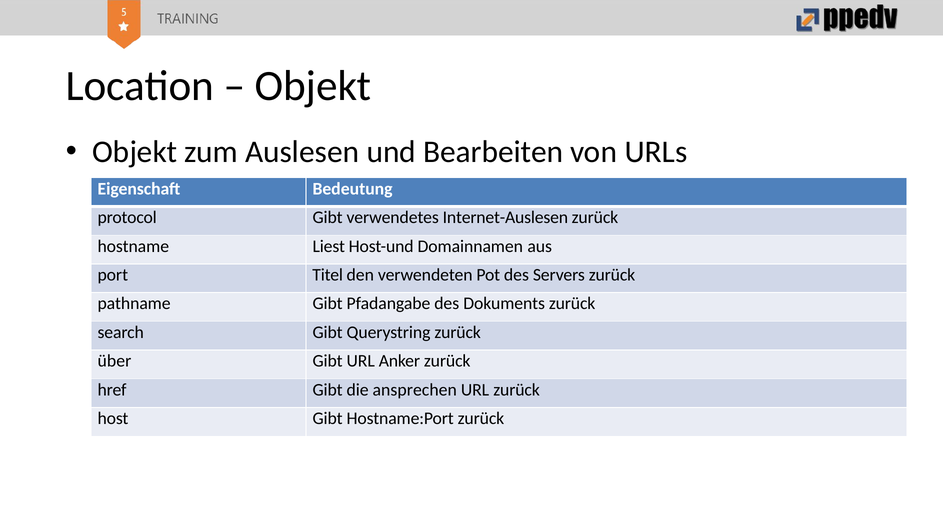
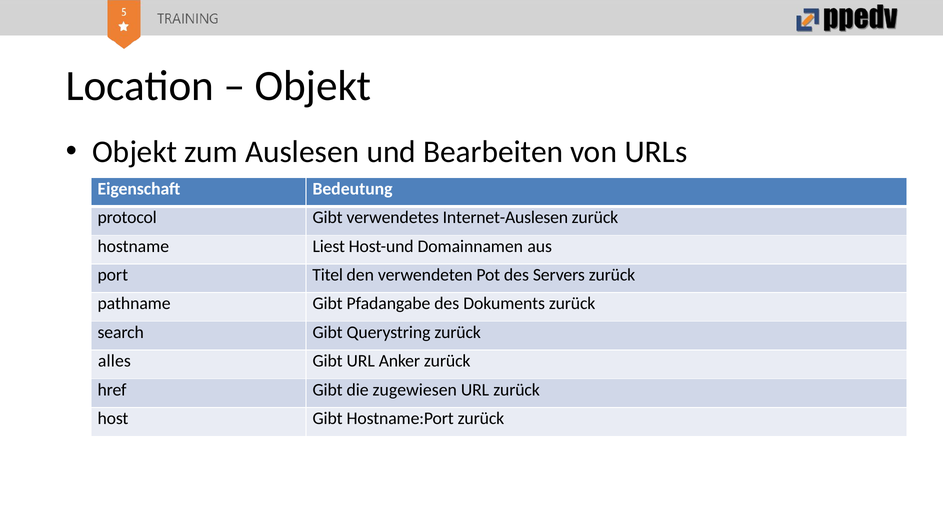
über: über -> alles (114, 361)
ansprechen: ansprechen -> zugewiesen (415, 389)
